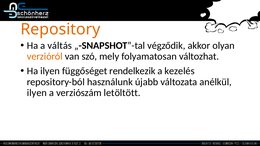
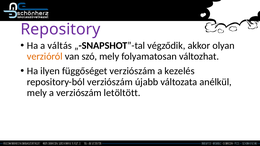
Repository colour: orange -> purple (60, 29)
függőséget rendelkezik: rendelkezik -> verziószám (132, 71)
repository-ból használunk: használunk -> verziószám (110, 82)
ilyen: ilyen -> mely (37, 93)
